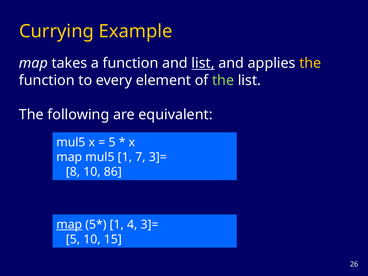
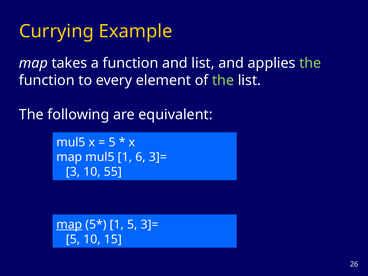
list underline: present -> none (203, 63)
the colour: yellow -> light green (310, 63)
7: 7 -> 6 (140, 157)
8: 8 -> 3 (73, 172)
86: 86 -> 55 (113, 172)
1 4: 4 -> 5 (132, 225)
